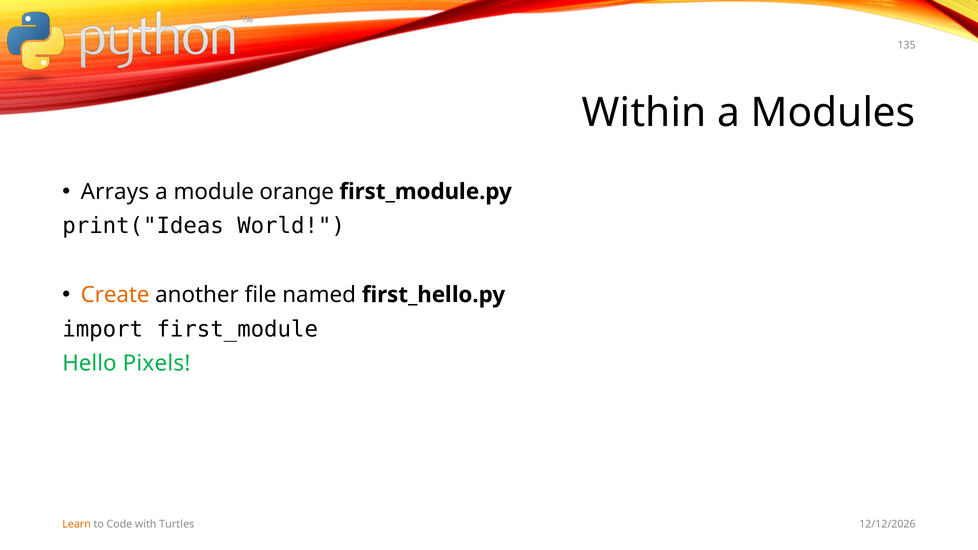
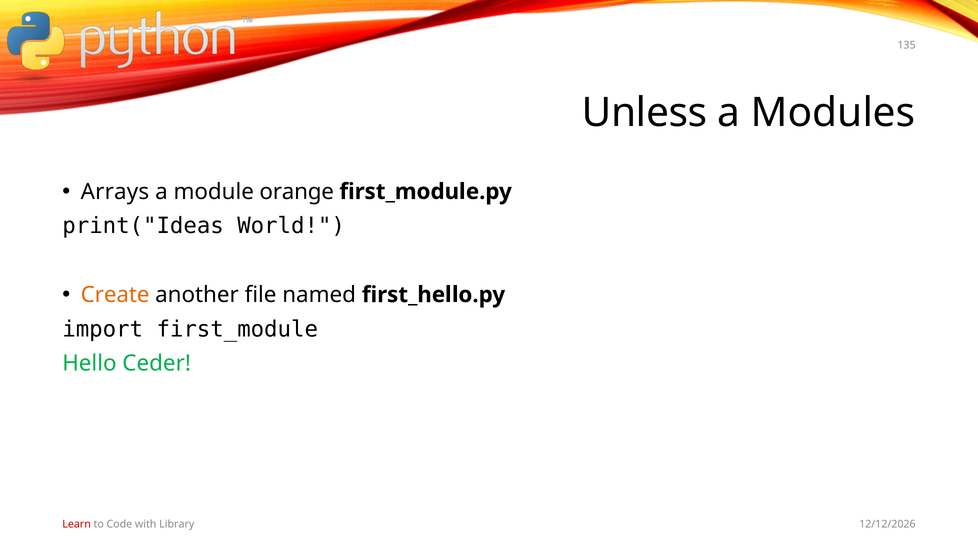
Within: Within -> Unless (645, 113)
Pixels: Pixels -> Ceder (157, 364)
Learn colour: orange -> red (77, 524)
Turtles: Turtles -> Library (177, 524)
